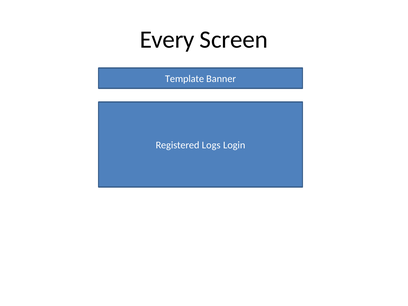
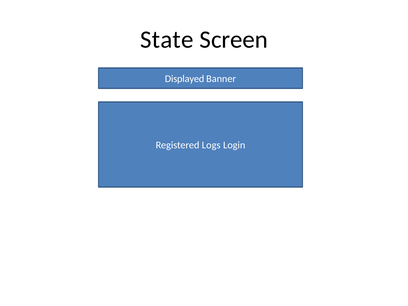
Every: Every -> State (167, 39)
Template: Template -> Displayed (185, 79)
